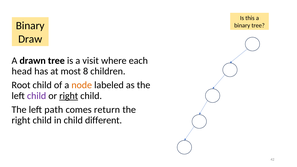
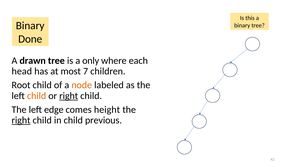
Draw: Draw -> Done (30, 39)
visit: visit -> only (91, 61)
8: 8 -> 7 (86, 71)
child colour: purple -> orange (37, 96)
path: path -> edge (54, 110)
return: return -> height (107, 110)
right underline: none -> present (21, 120)
different: different -> previous (103, 120)
